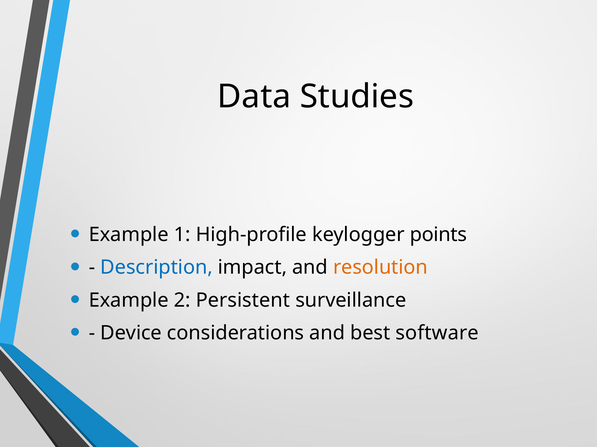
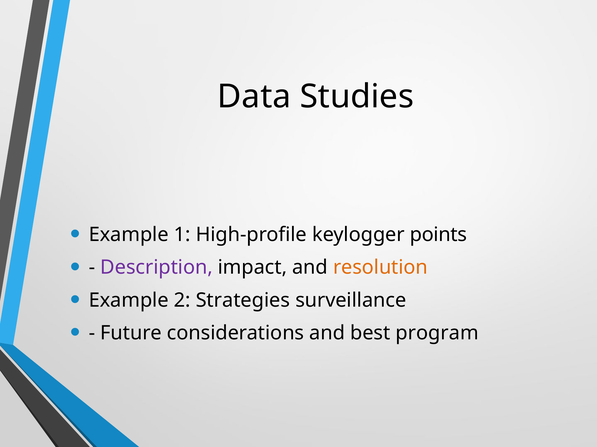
Description colour: blue -> purple (156, 268)
Persistent: Persistent -> Strategies (243, 301)
Device: Device -> Future (131, 334)
software: software -> program (437, 334)
